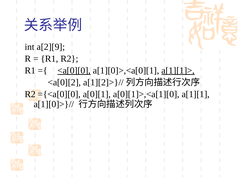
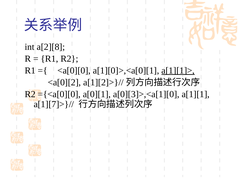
a[2][9: a[2][9 -> a[2][8 (51, 47)
<a[0][0 underline: present -> none (74, 71)
a[0][1]>,<a[1][0: a[0][1]>,<a[1][0 -> a[0][3]>,<a[1][0 (146, 94)
a[1][0]>}//: a[1][0]>}// -> a[1][7]>}// (54, 104)
